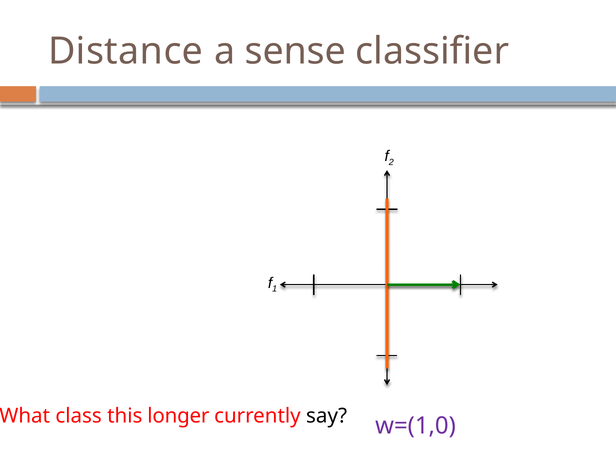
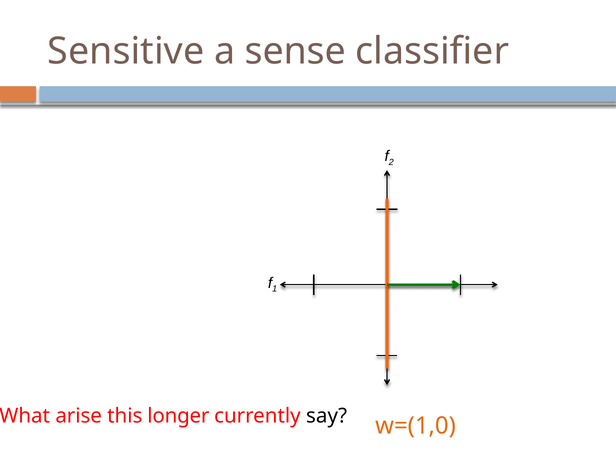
Distance: Distance -> Sensitive (126, 51)
class: class -> arise (79, 416)
w=(1,0 colour: purple -> orange (416, 426)
